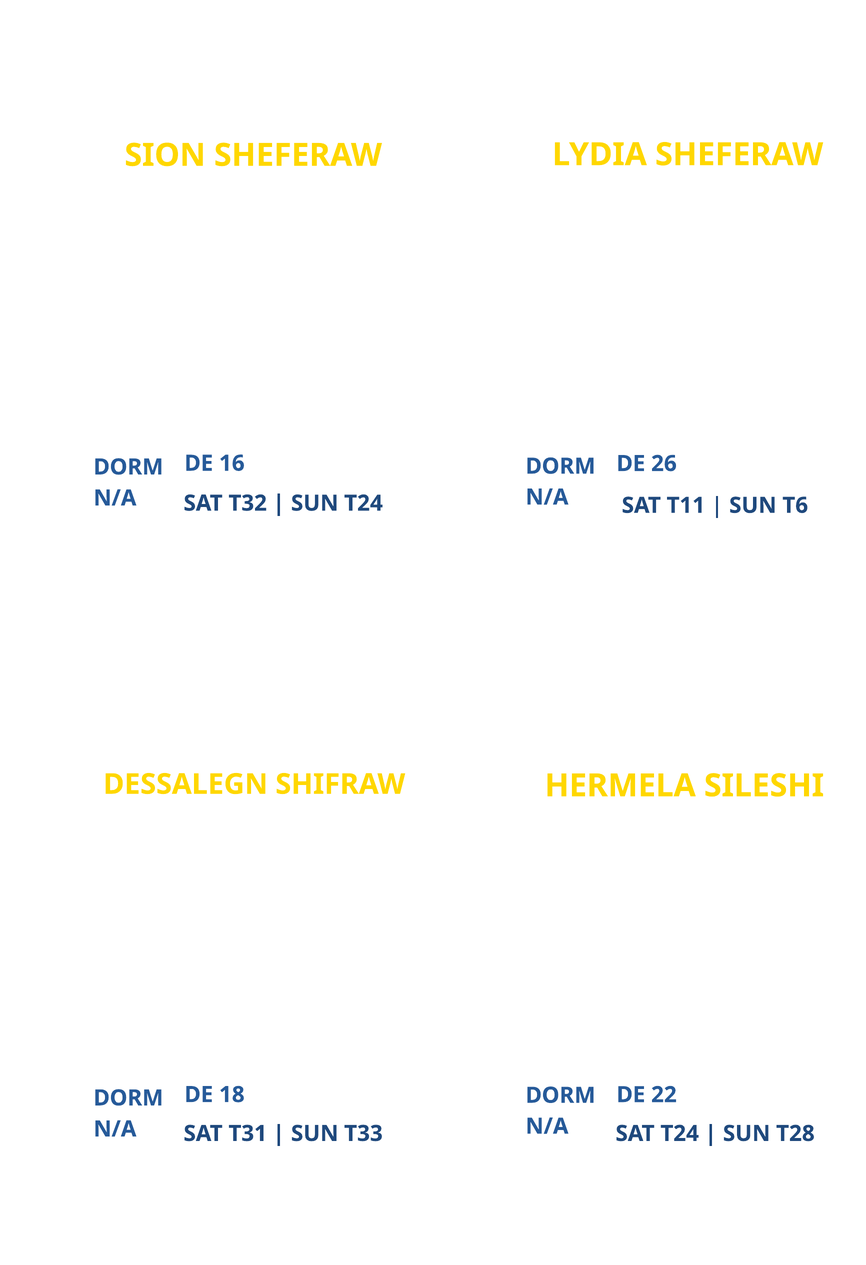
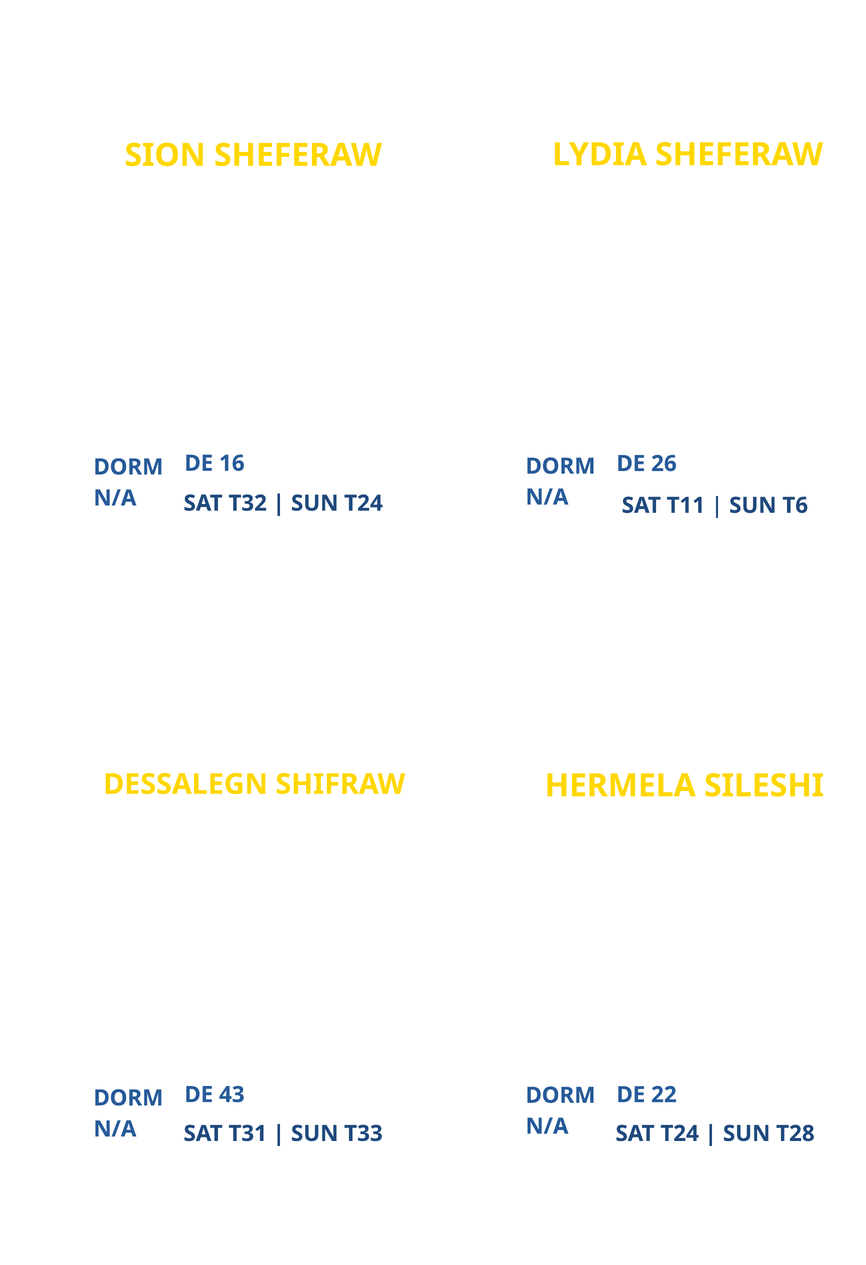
18: 18 -> 43 (232, 1094)
